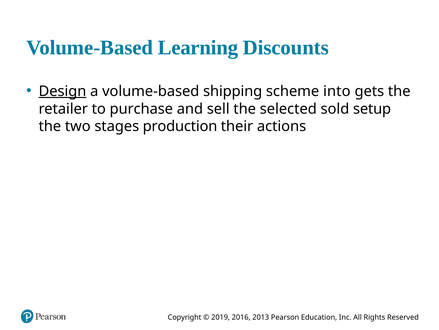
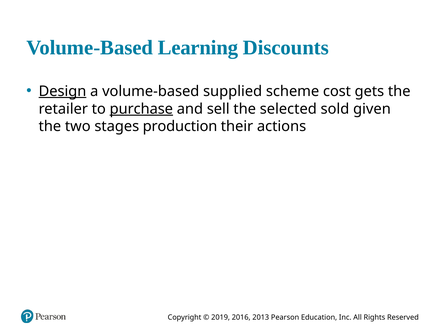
shipping: shipping -> supplied (233, 91)
into: into -> cost (337, 91)
purchase underline: none -> present (141, 109)
setup: setup -> given (372, 109)
